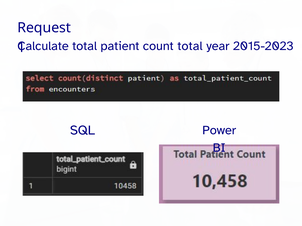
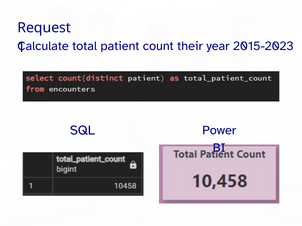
count total: total -> their (190, 46)
